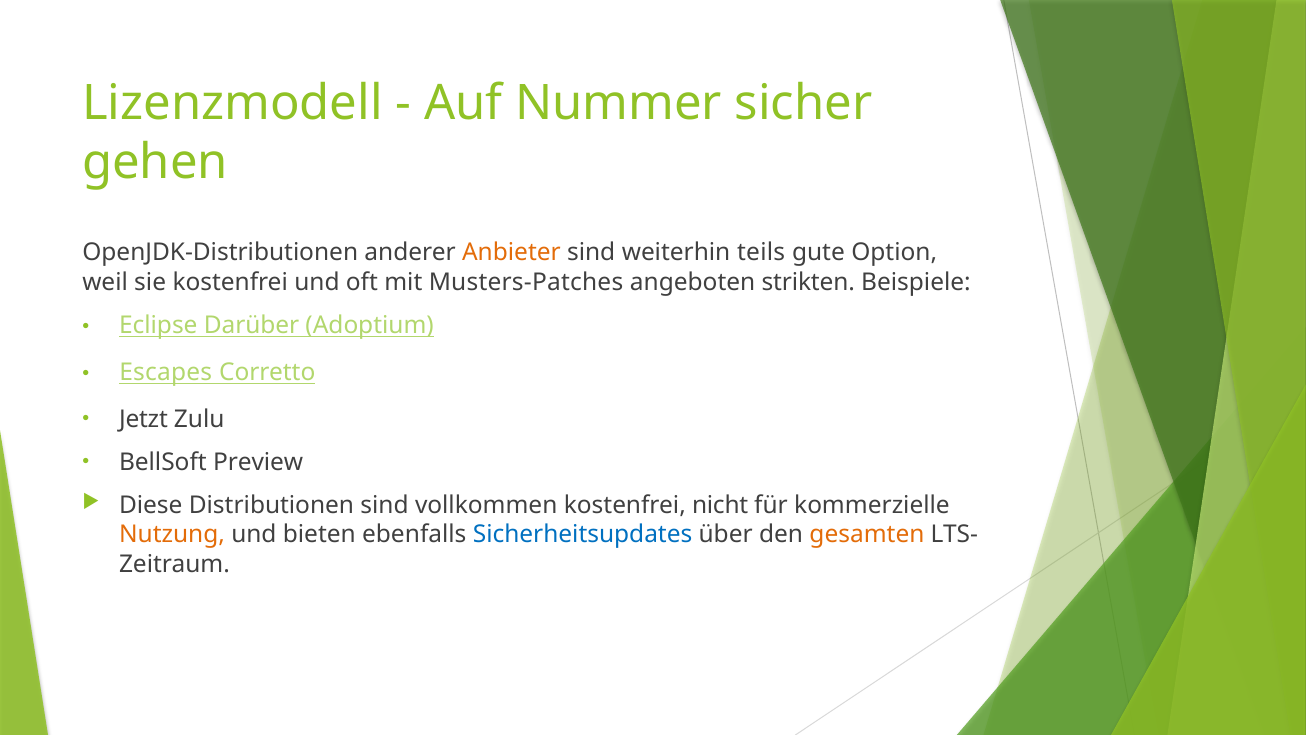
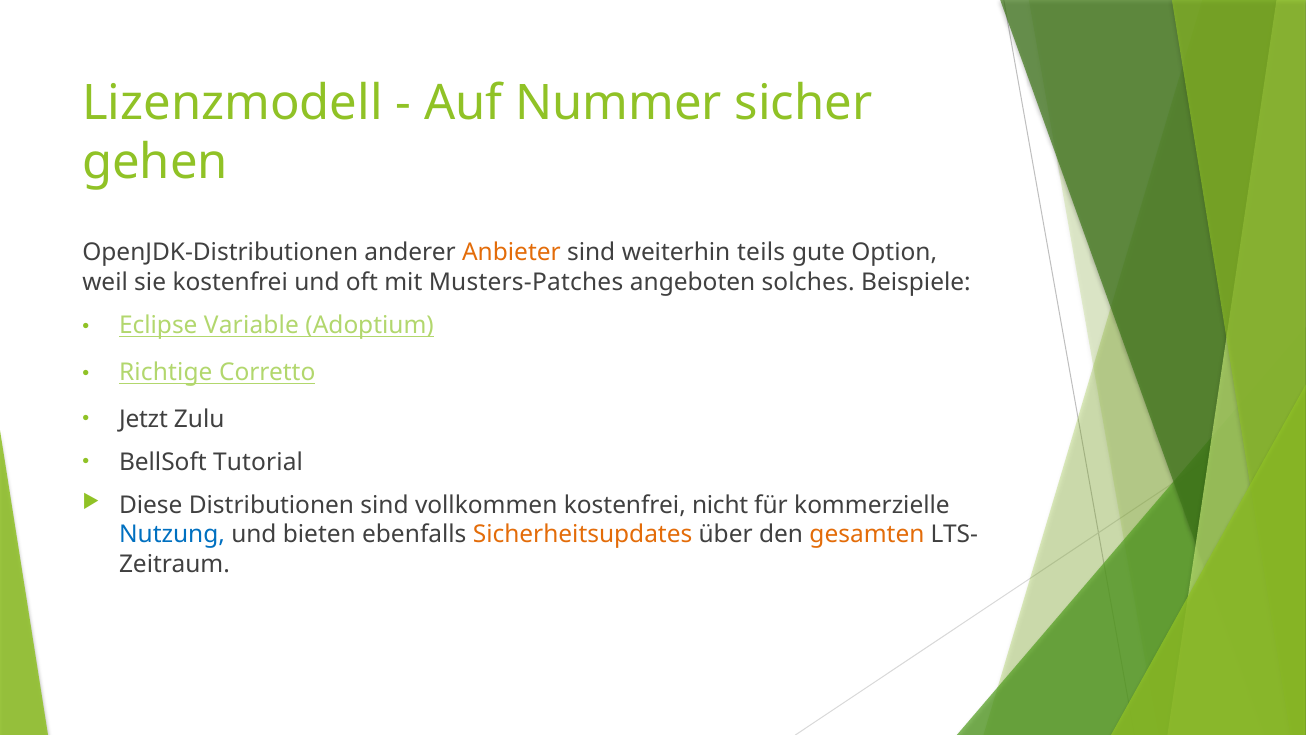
strikten: strikten -> solches (808, 282)
Darüber: Darüber -> Variable (251, 325)
Escapes: Escapes -> Richtige (166, 372)
Preview: Preview -> Tutorial (258, 462)
Nutzung colour: orange -> blue (172, 534)
Sicherheitsupdates colour: blue -> orange (583, 534)
